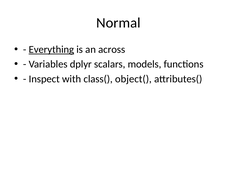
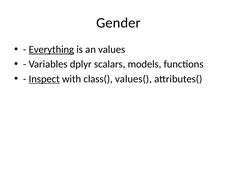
Normal: Normal -> Gender (118, 23)
across: across -> values (112, 50)
Inspect underline: none -> present (44, 79)
object(: object( -> values( (133, 79)
